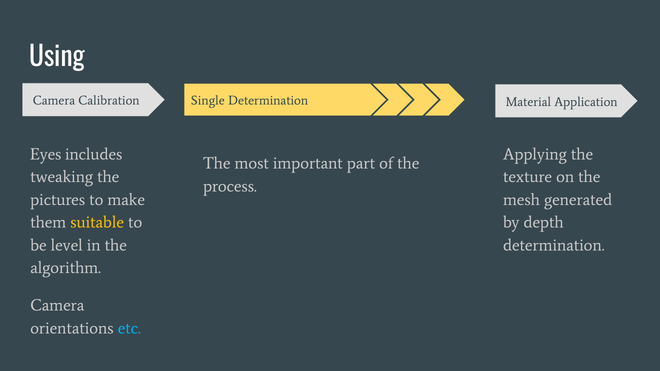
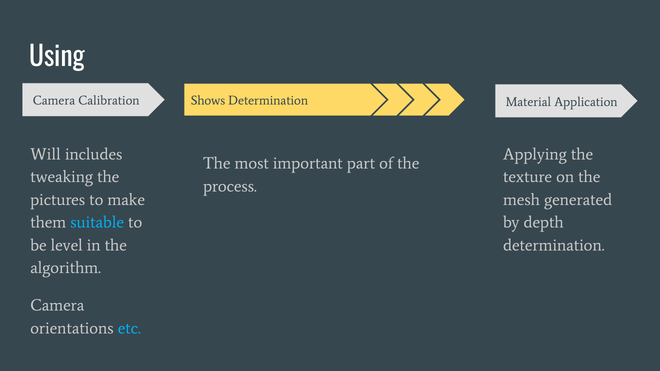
Single: Single -> Shows (208, 101)
Eyes: Eyes -> Will (45, 154)
suitable colour: yellow -> light blue (97, 223)
